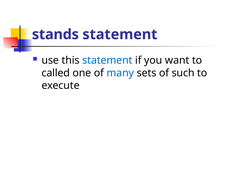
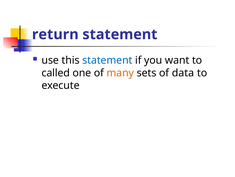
stands: stands -> return (55, 34)
many colour: blue -> orange (120, 73)
such: such -> data (183, 73)
